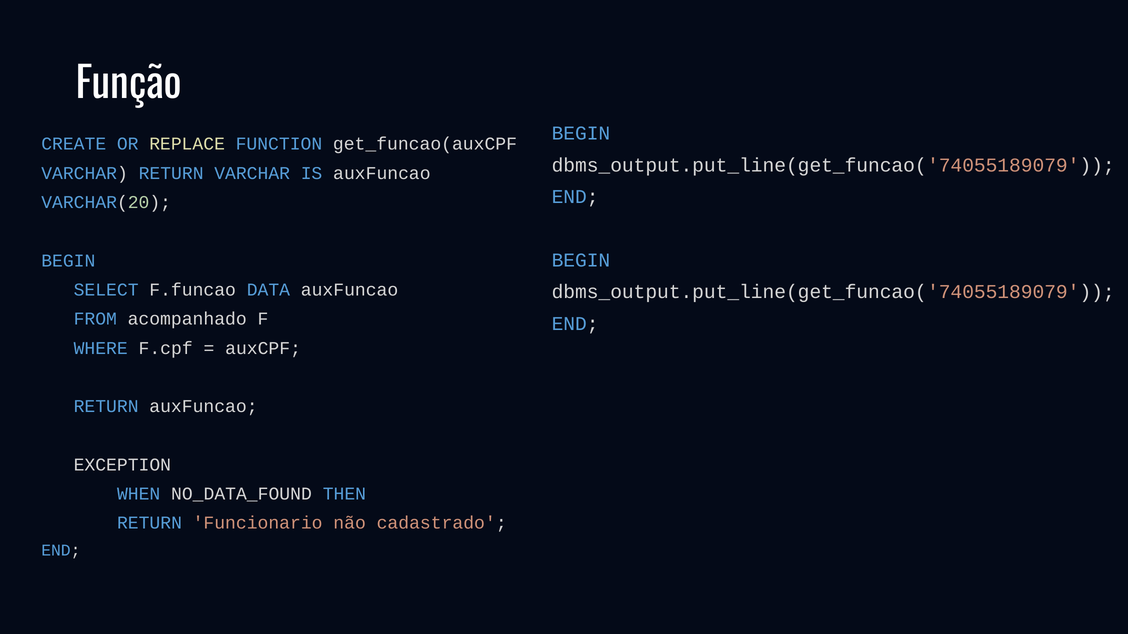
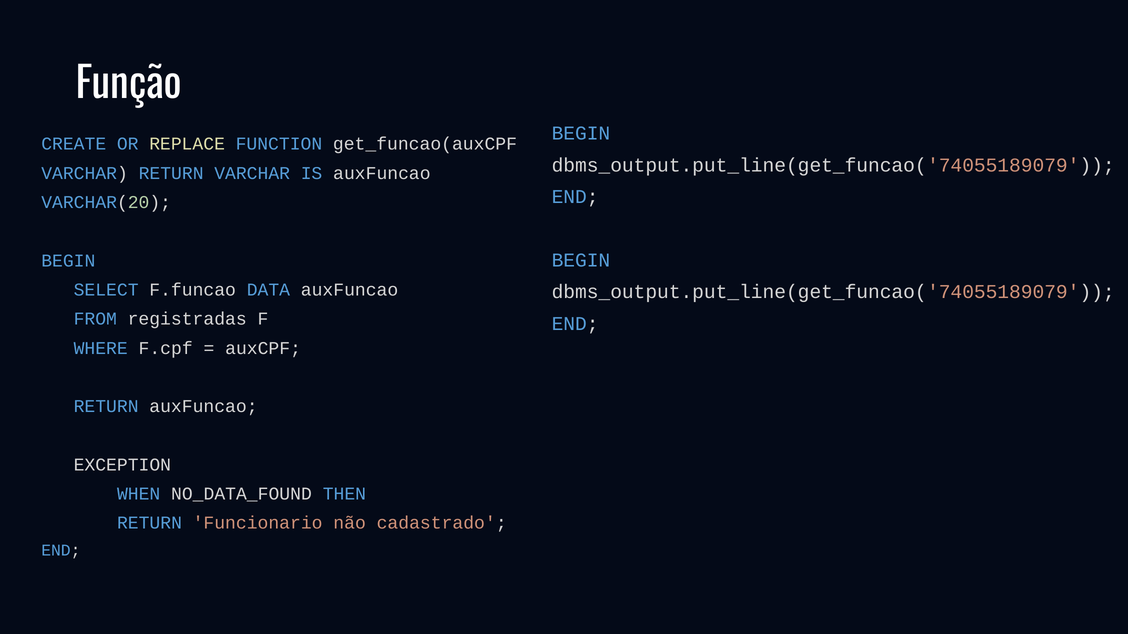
acompanhado: acompanhado -> registradas (187, 319)
